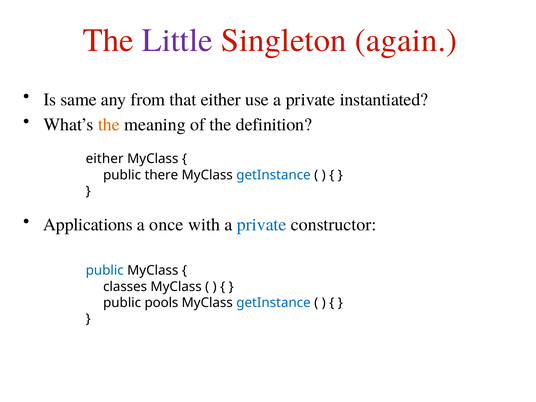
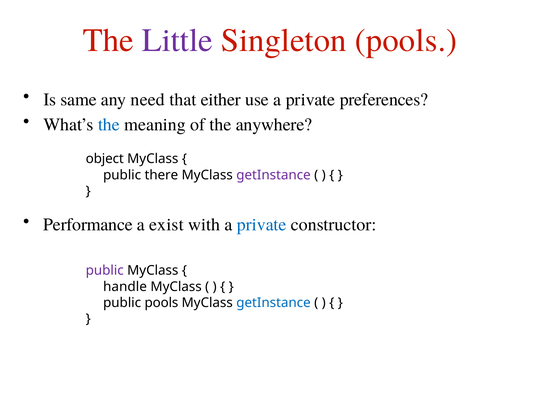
Singleton again: again -> pools (406, 40)
from: from -> need (148, 100)
instantiated: instantiated -> preferences (384, 100)
the colour: orange -> blue (109, 125)
definition: definition -> anywhere (274, 125)
either: either -> object (105, 159)
getInstance colour: blue -> purple (273, 175)
Applications: Applications -> Performance (88, 225)
once: once -> exist (166, 225)
public colour: blue -> purple (105, 271)
classes: classes -> handle (125, 287)
